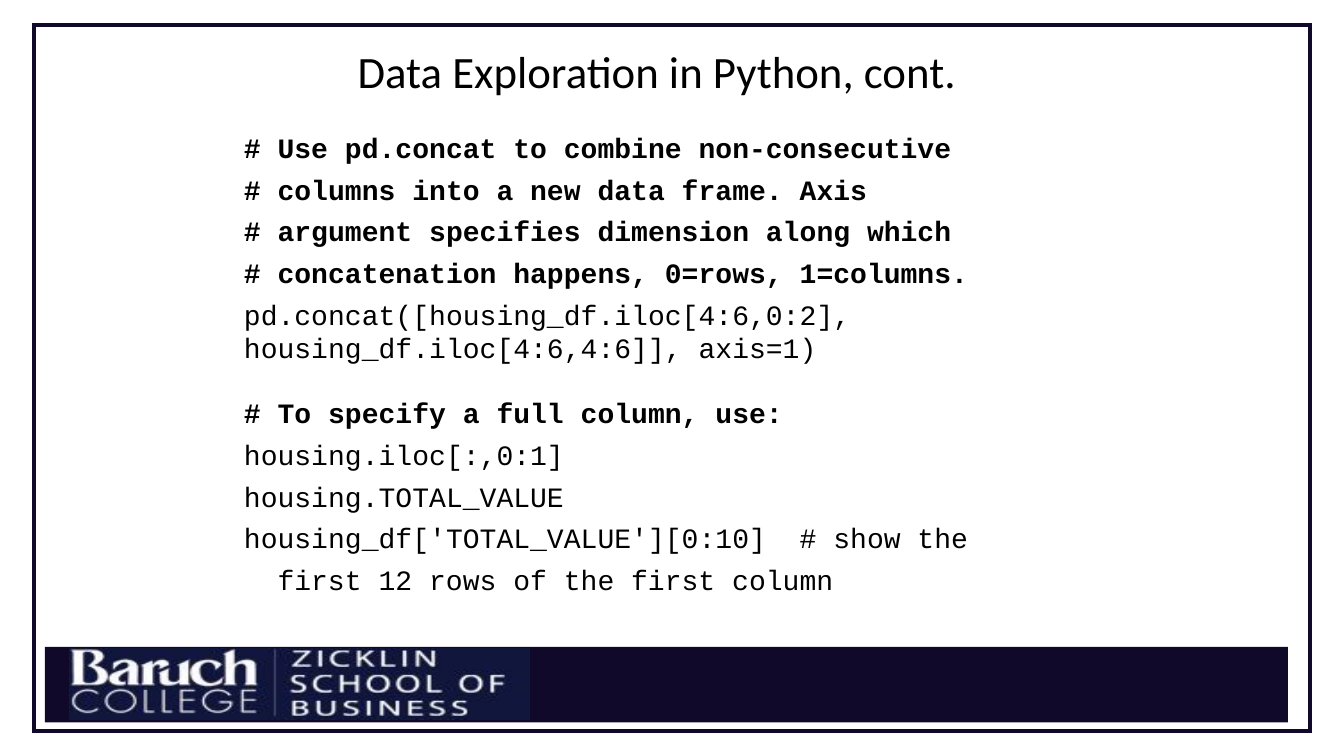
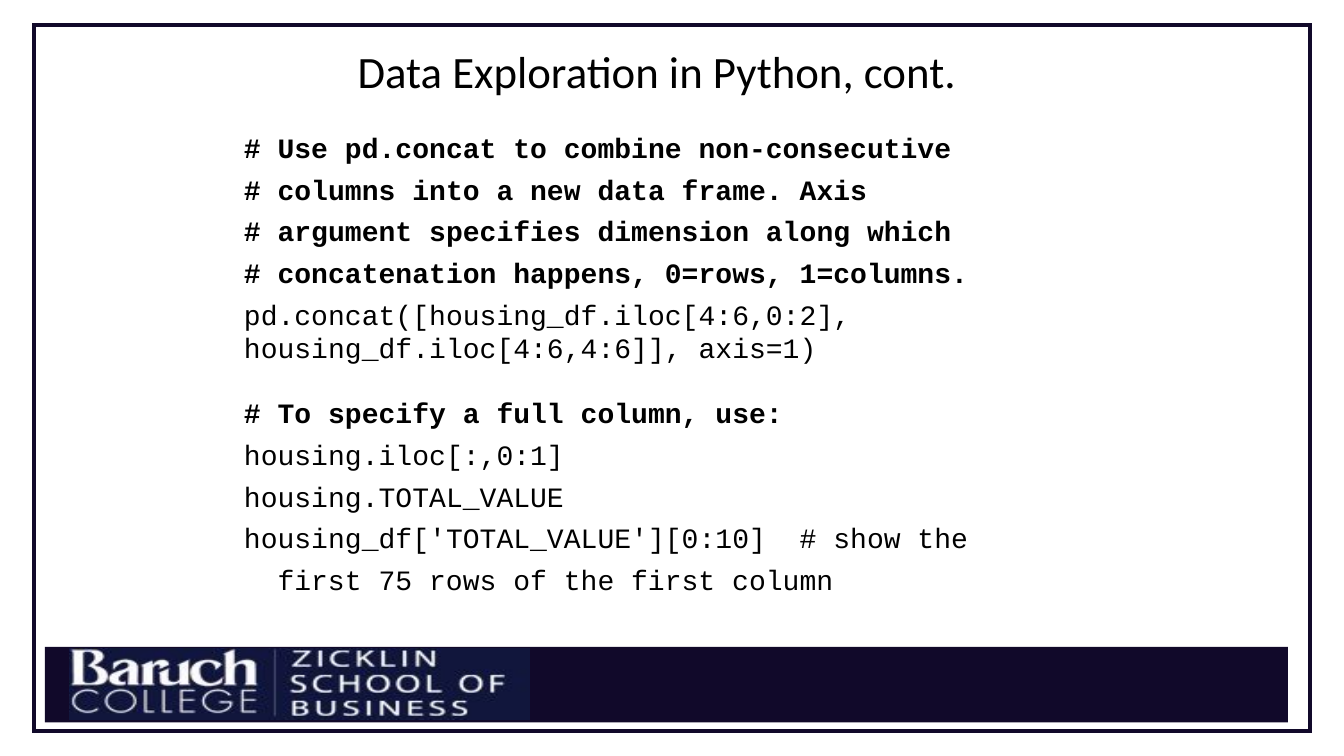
12: 12 -> 75 (395, 581)
